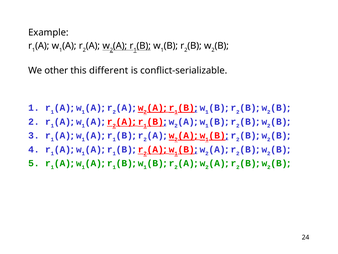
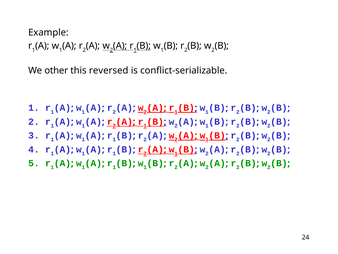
different: different -> reversed (109, 70)
